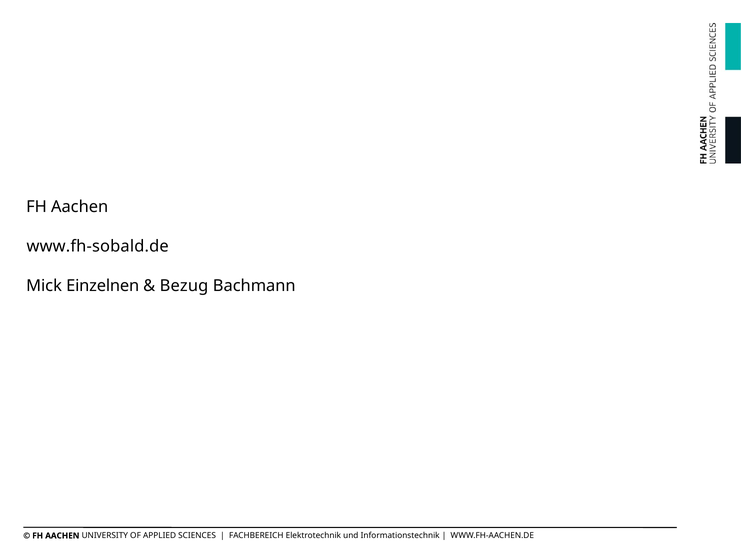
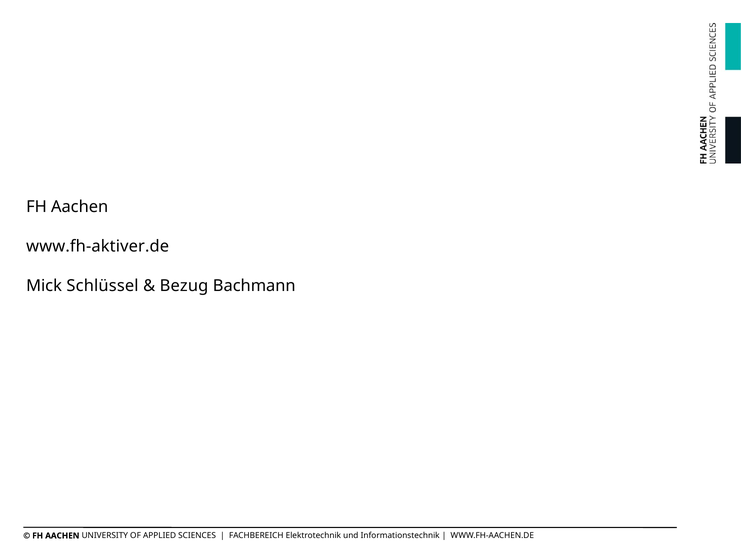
www.fh-sobald.de: www.fh-sobald.de -> www.fh-aktiver.de (98, 247)
Einzelnen: Einzelnen -> Schlüssel (103, 286)
